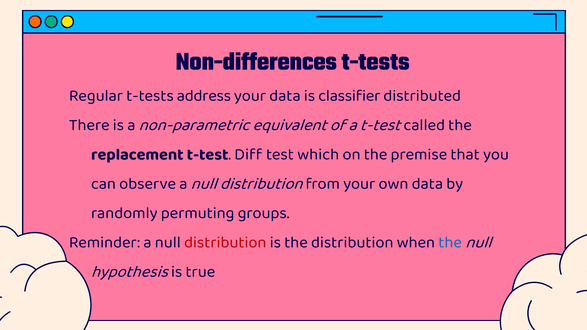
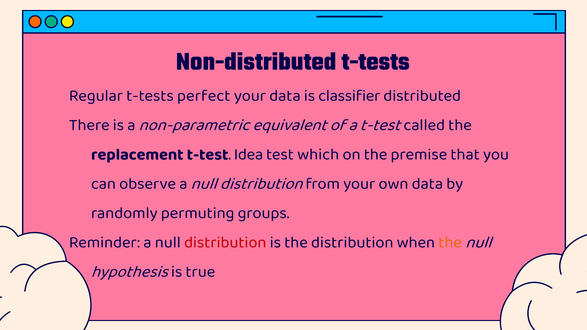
Non-differences: Non-differences -> Non-distributed (256, 61)
address: address -> perfect (204, 96)
Diff: Diff -> Idea (249, 154)
the colour: blue -> orange (450, 242)
